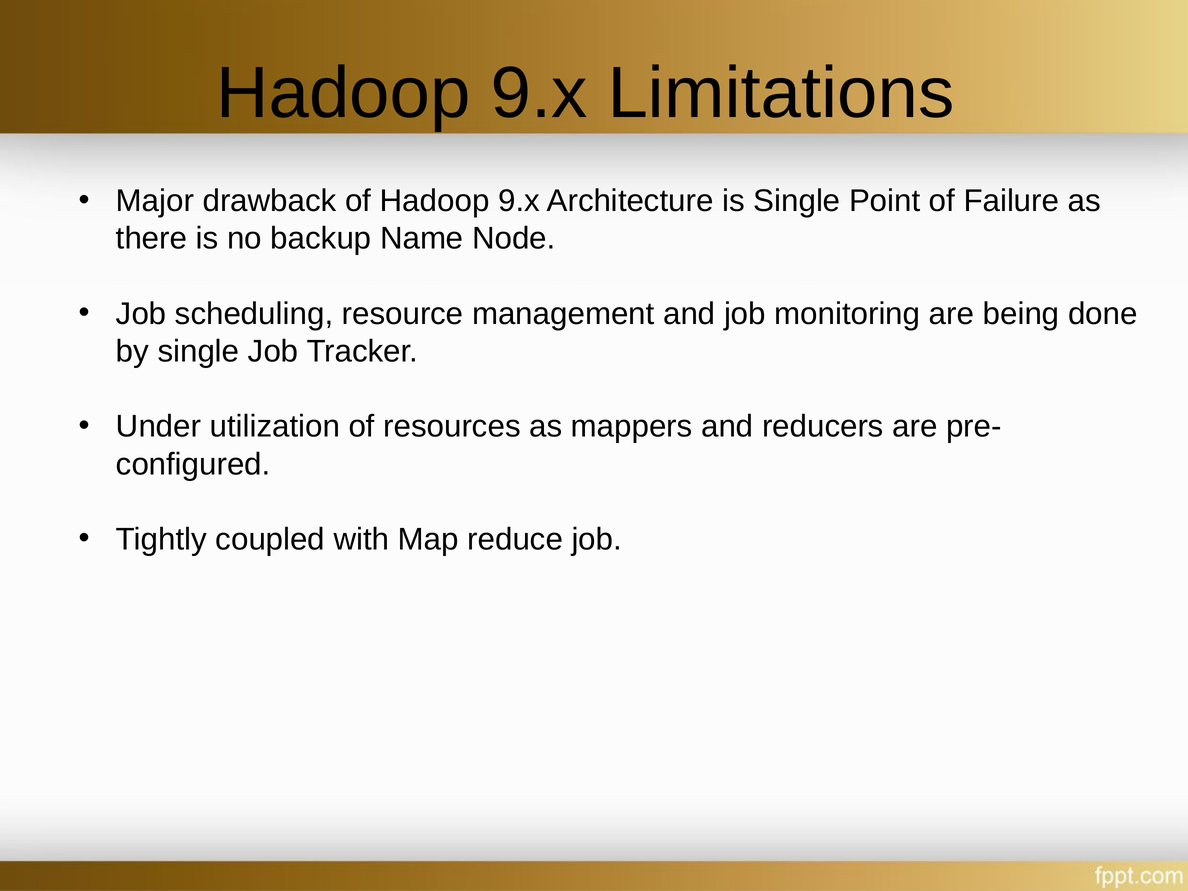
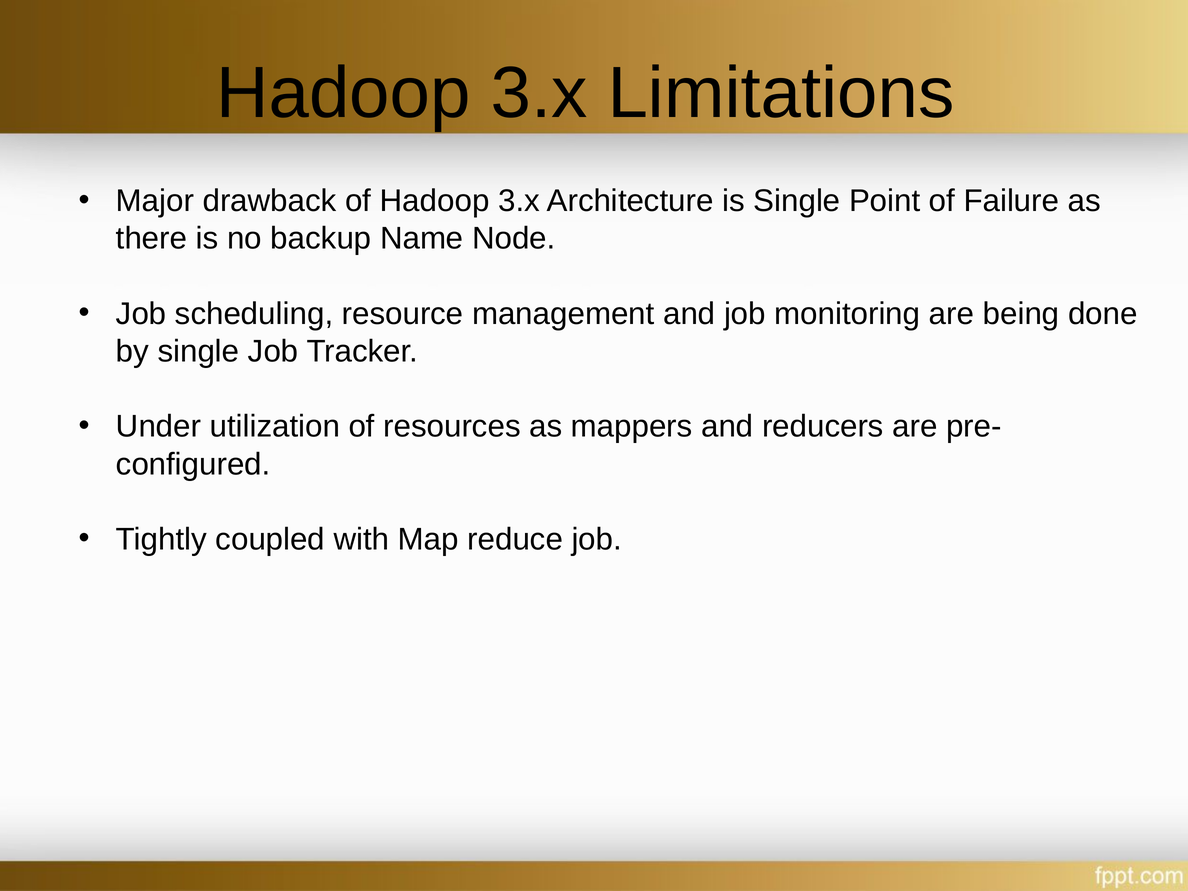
9.x: 9.x -> 3.x (539, 93)
of Hadoop 9.x: 9.x -> 3.x (519, 201)
